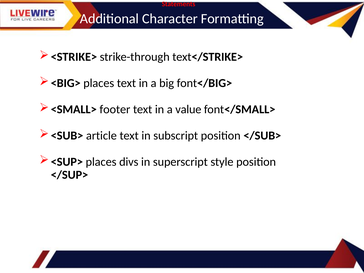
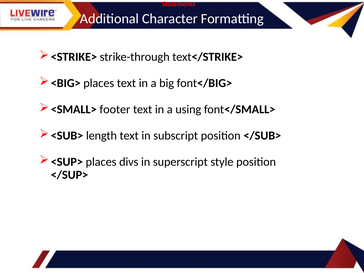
value: value -> using (188, 109)
article: article -> length (101, 136)
